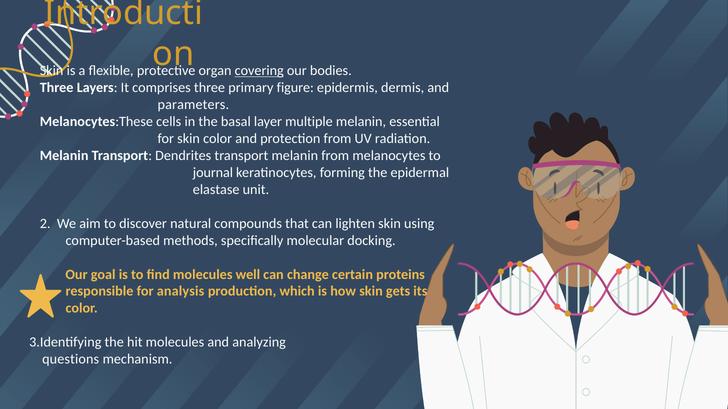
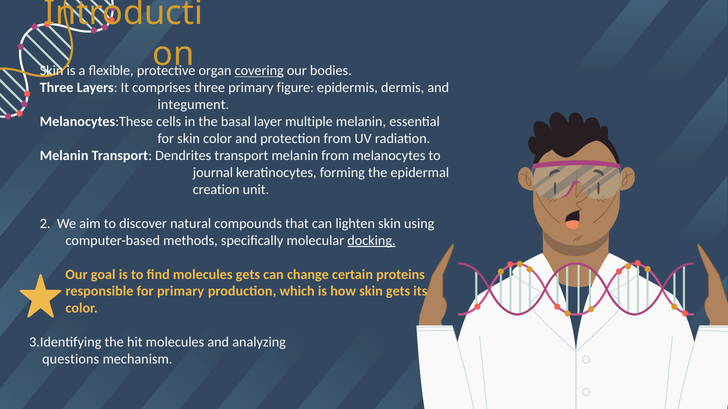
parameters: parameters -> integument (193, 105)
elastase: elastase -> creation (216, 190)
docking underline: none -> present (371, 241)
molecules well: well -> gets (248, 275)
for analysis: analysis -> primary (181, 292)
